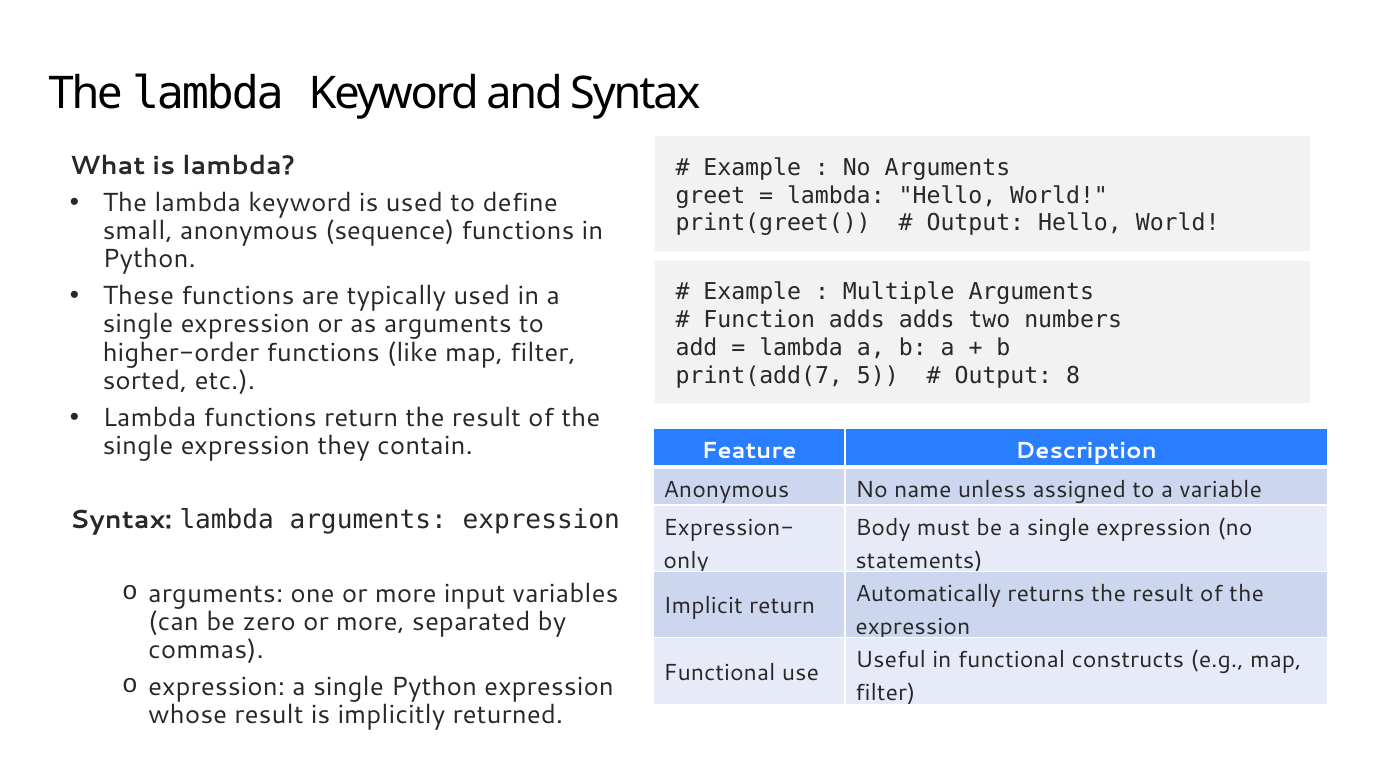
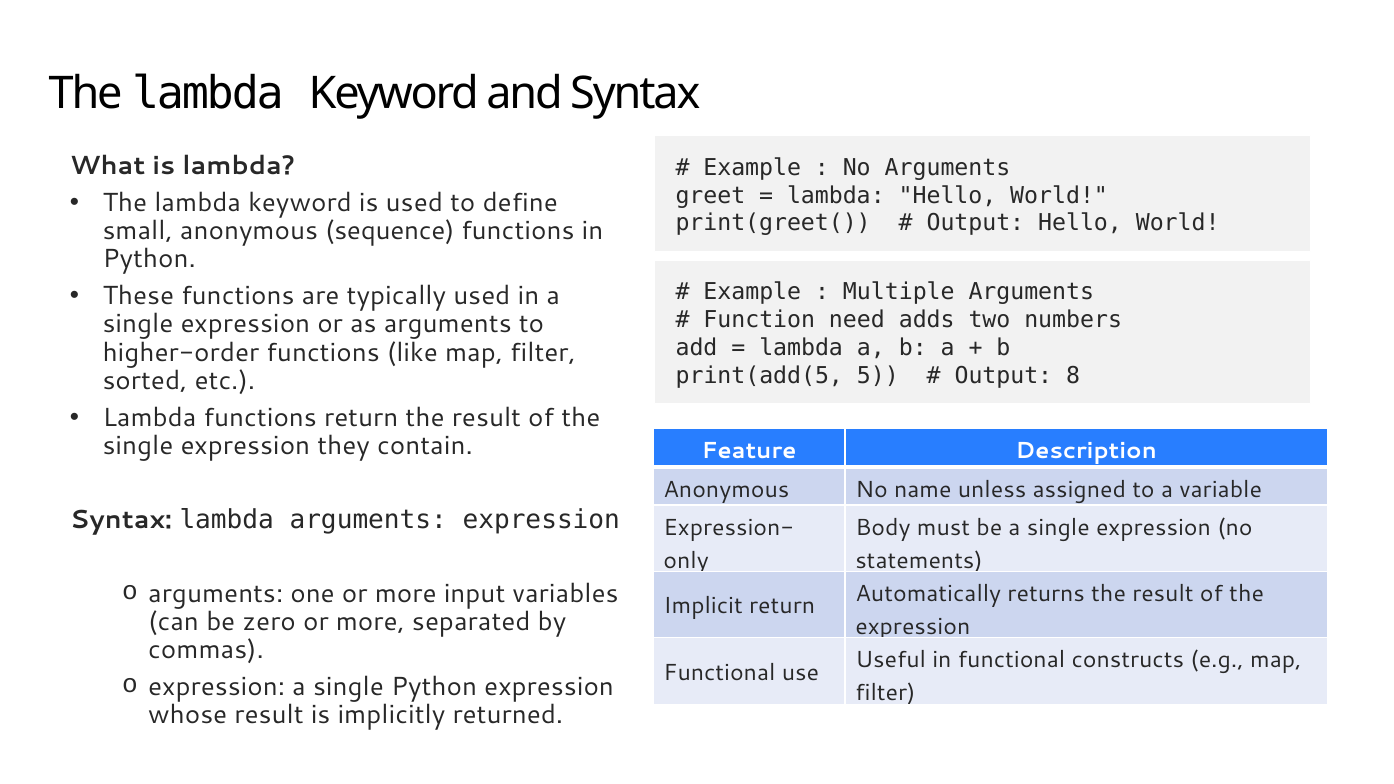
Function adds: adds -> need (857, 320)
print(add(7: print(add(7 -> print(add(5 (759, 376)
